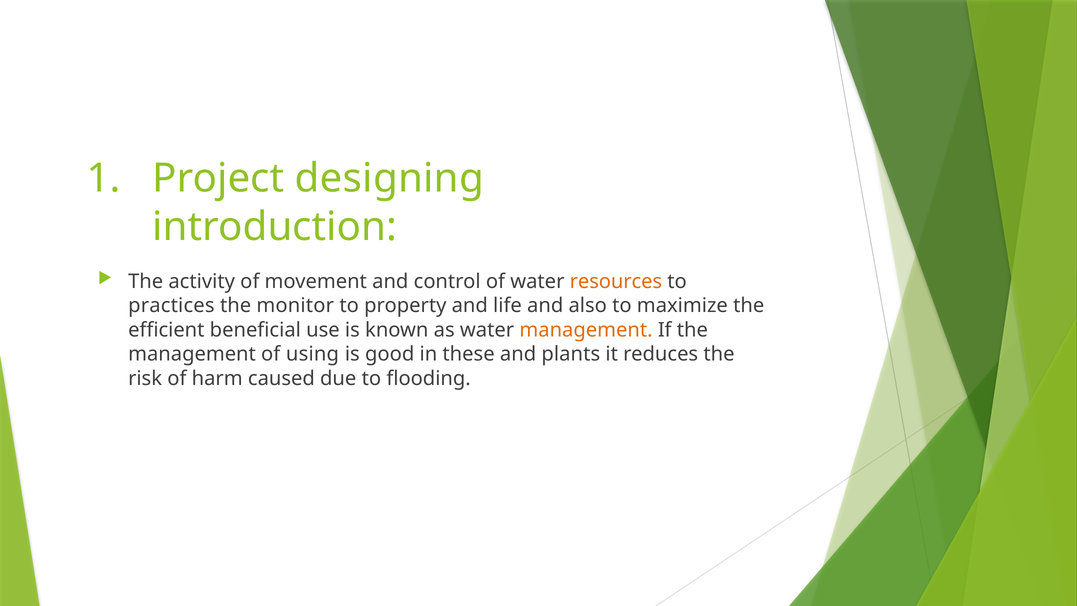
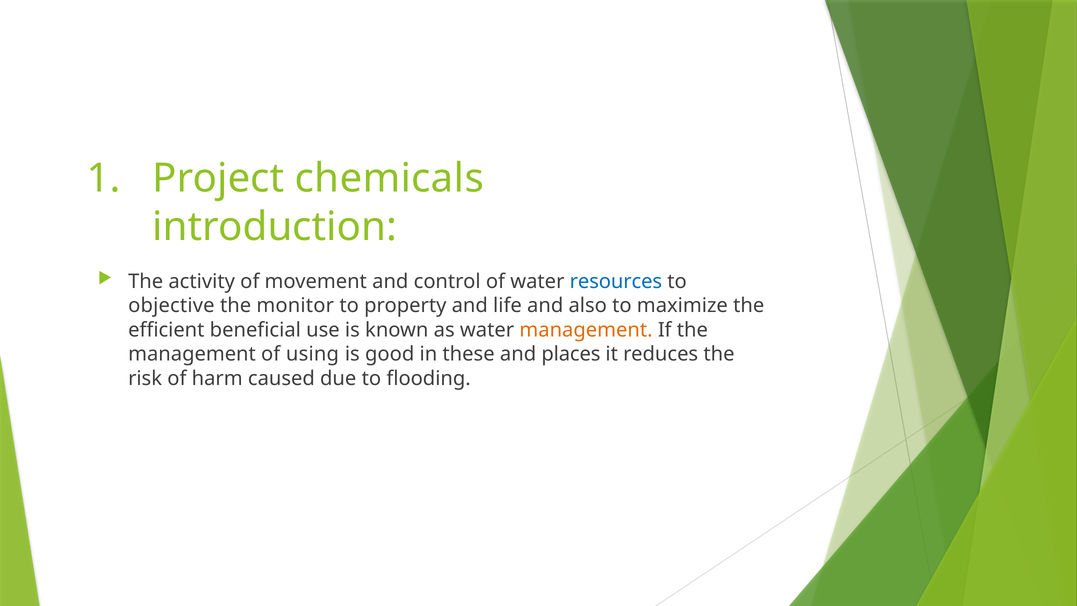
designing: designing -> chemicals (389, 178)
resources colour: orange -> blue (616, 281)
practices: practices -> objective (171, 306)
plants: plants -> places (571, 354)
